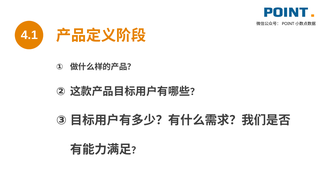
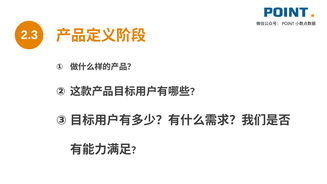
4.1: 4.1 -> 2.3 (29, 35)
